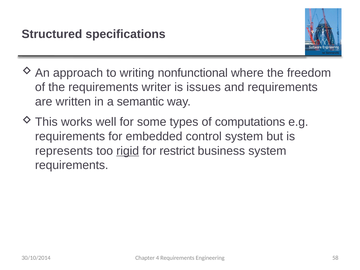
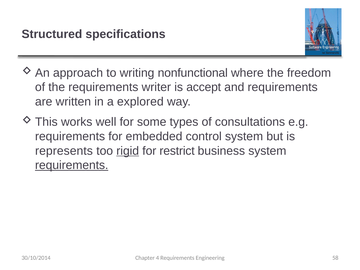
issues: issues -> accept (204, 87)
semantic: semantic -> explored (140, 102)
computations: computations -> consultations (250, 122)
requirements underline: none -> present (72, 165)
